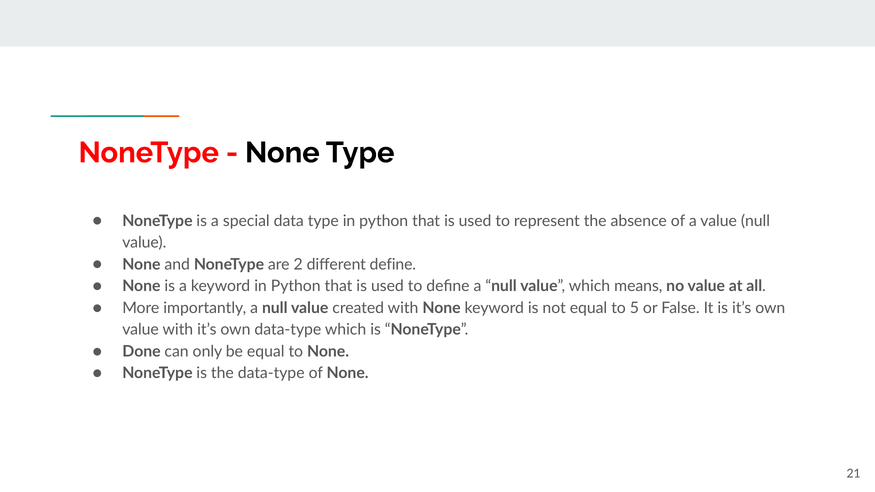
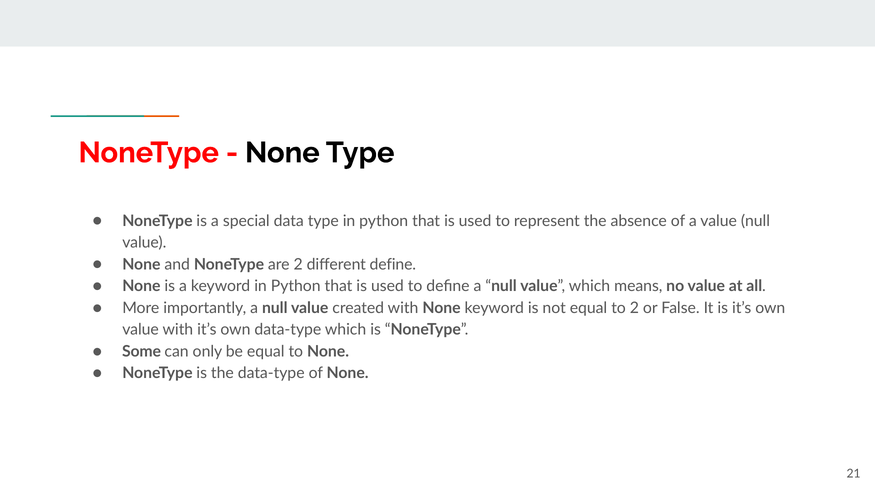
to 5: 5 -> 2 (634, 308)
Done: Done -> Some (141, 352)
